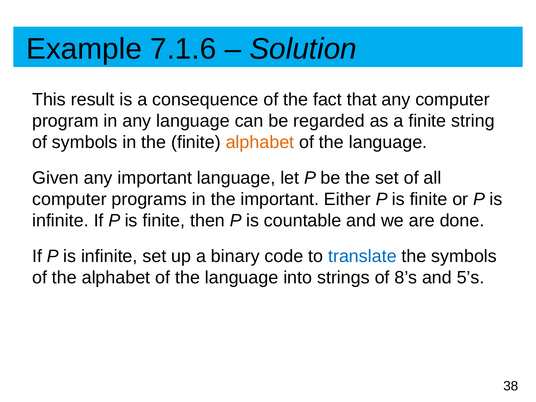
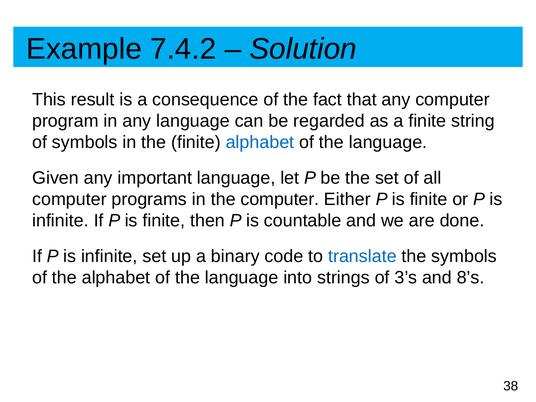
7.1.6: 7.1.6 -> 7.4.2 (183, 49)
alphabet colour: orange -> blue (260, 142)
the important: important -> computer (280, 199)
8’s: 8’s -> 3’s (406, 278)
5’s: 5’s -> 8’s (471, 278)
